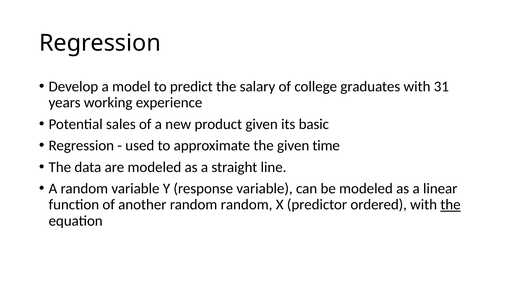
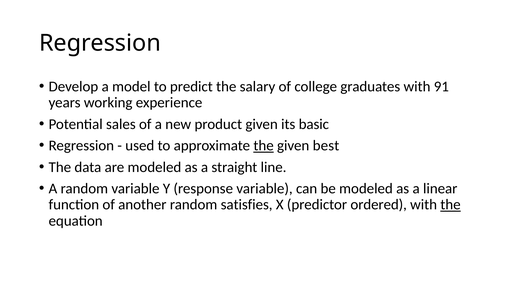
31: 31 -> 91 (441, 87)
the underline: none -> present (264, 146)
time: time -> best (326, 146)
random random: random -> satisfies (247, 205)
